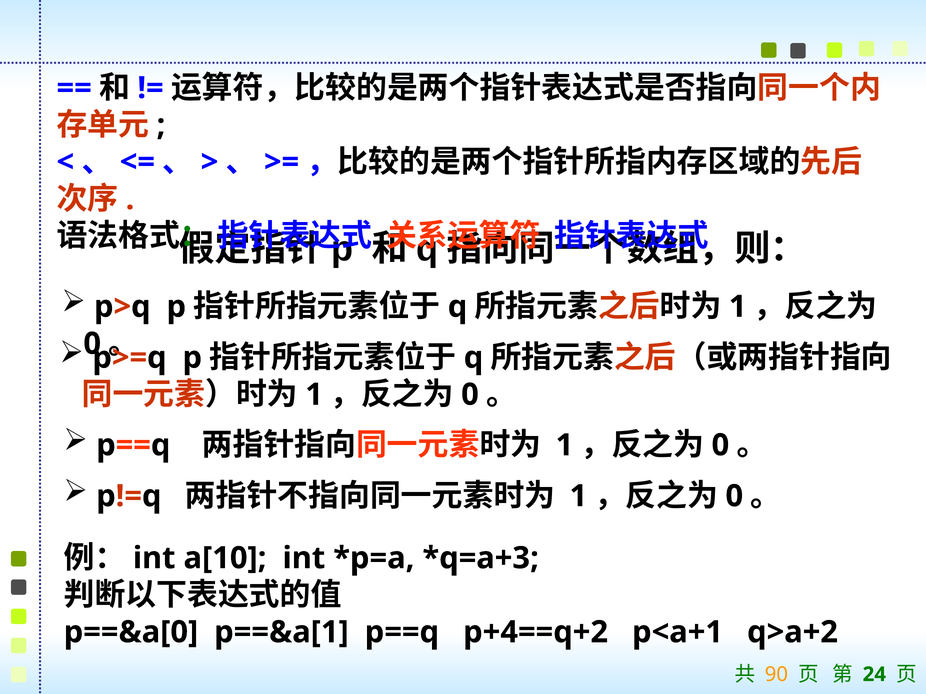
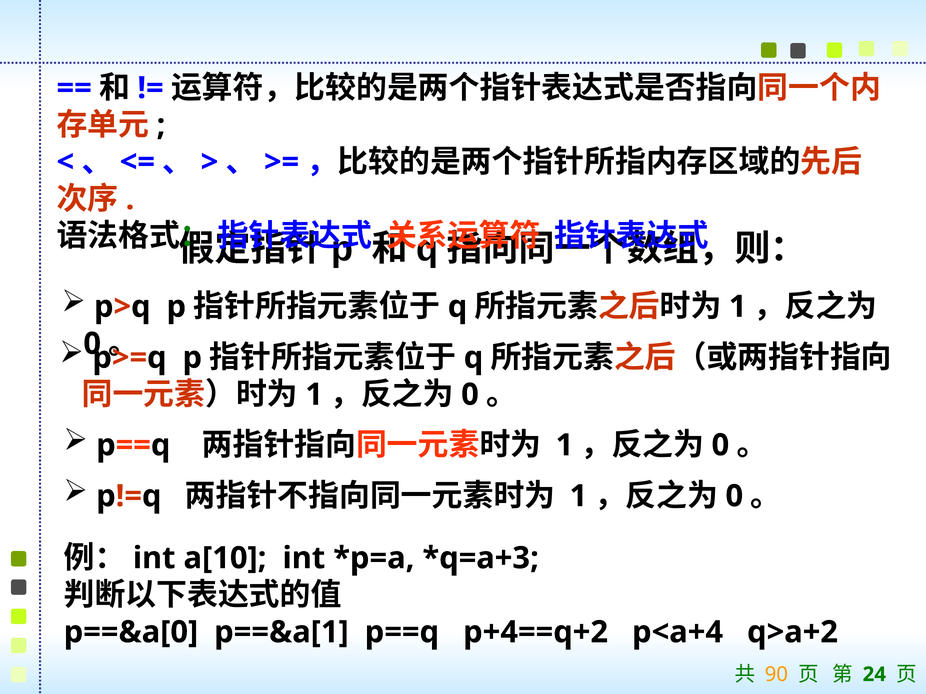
p<a+1: p<a+1 -> p<a+4 (678, 633)
